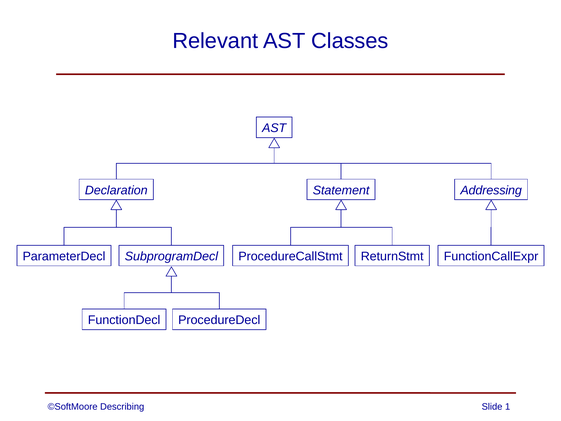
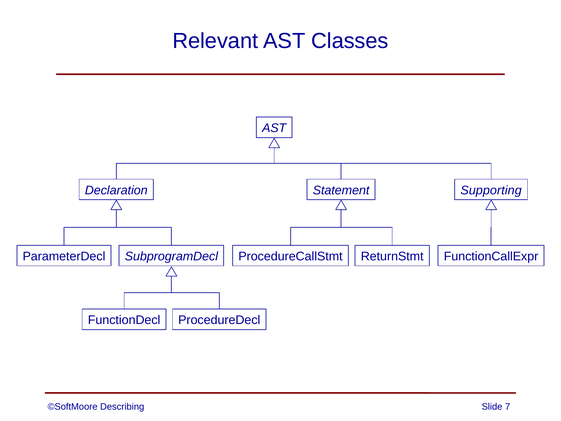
Addressing: Addressing -> Supporting (491, 190)
1: 1 -> 7 (508, 406)
